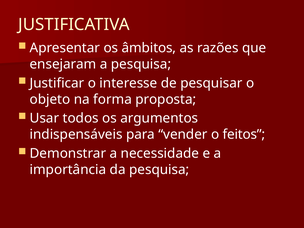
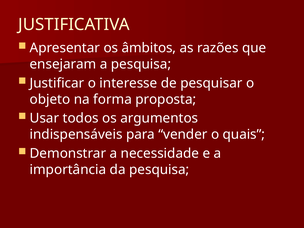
feitos: feitos -> quais (244, 134)
